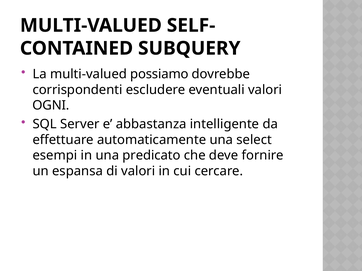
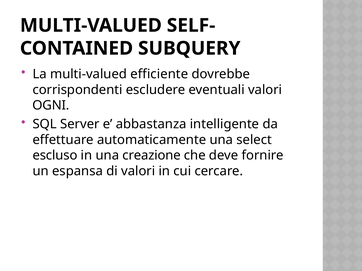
possiamo: possiamo -> efficiente (159, 74)
esempi: esempi -> escluso (55, 156)
predicato: predicato -> creazione (152, 156)
